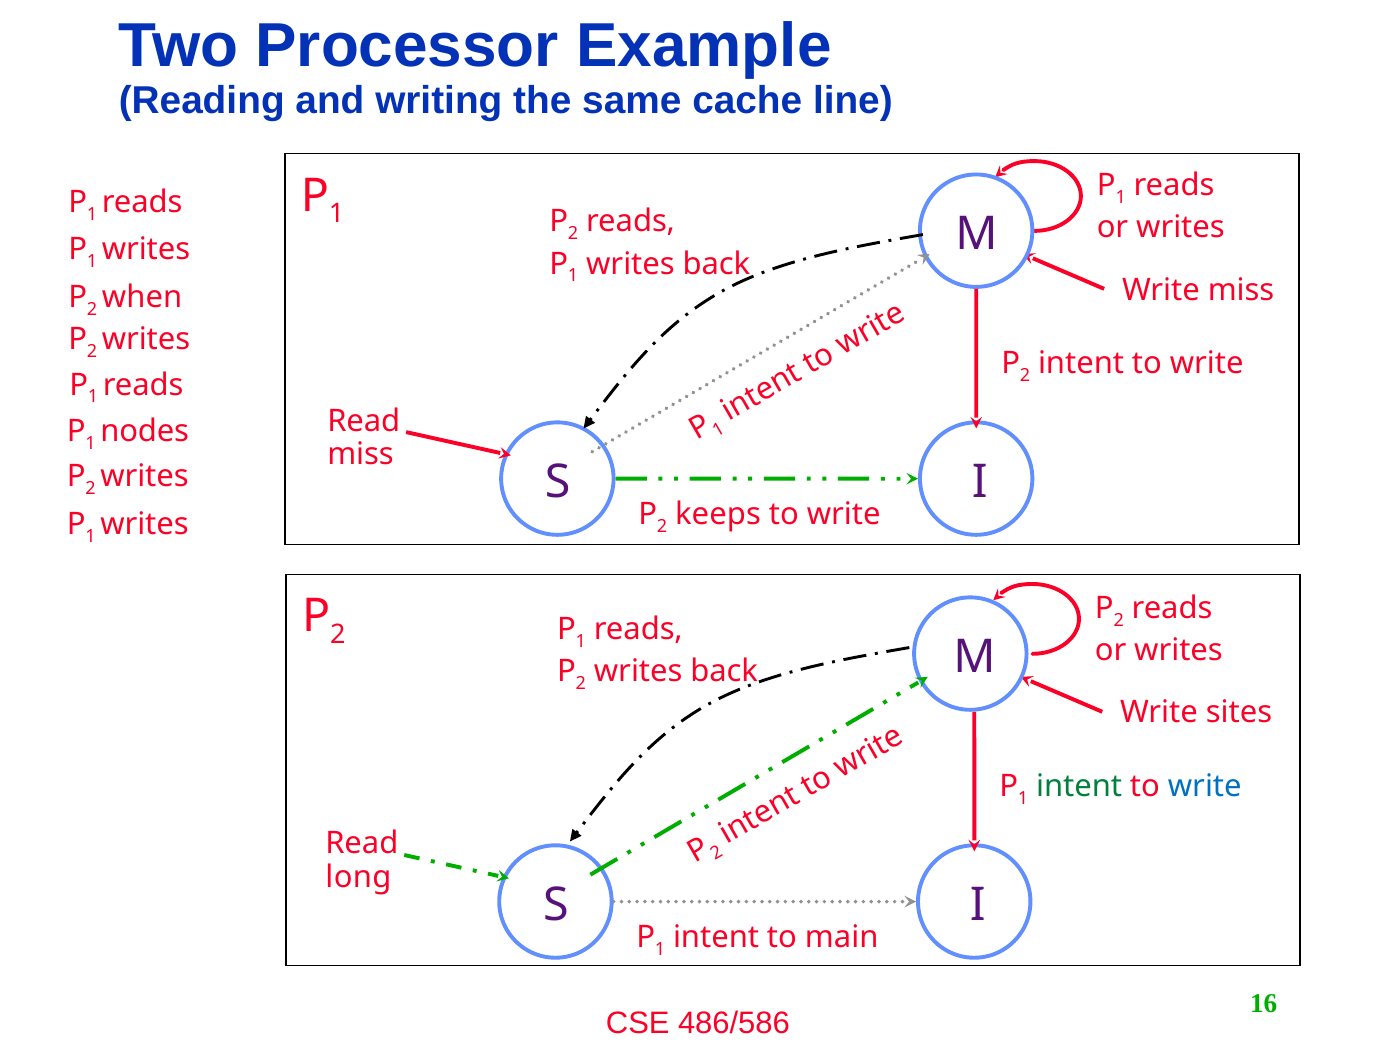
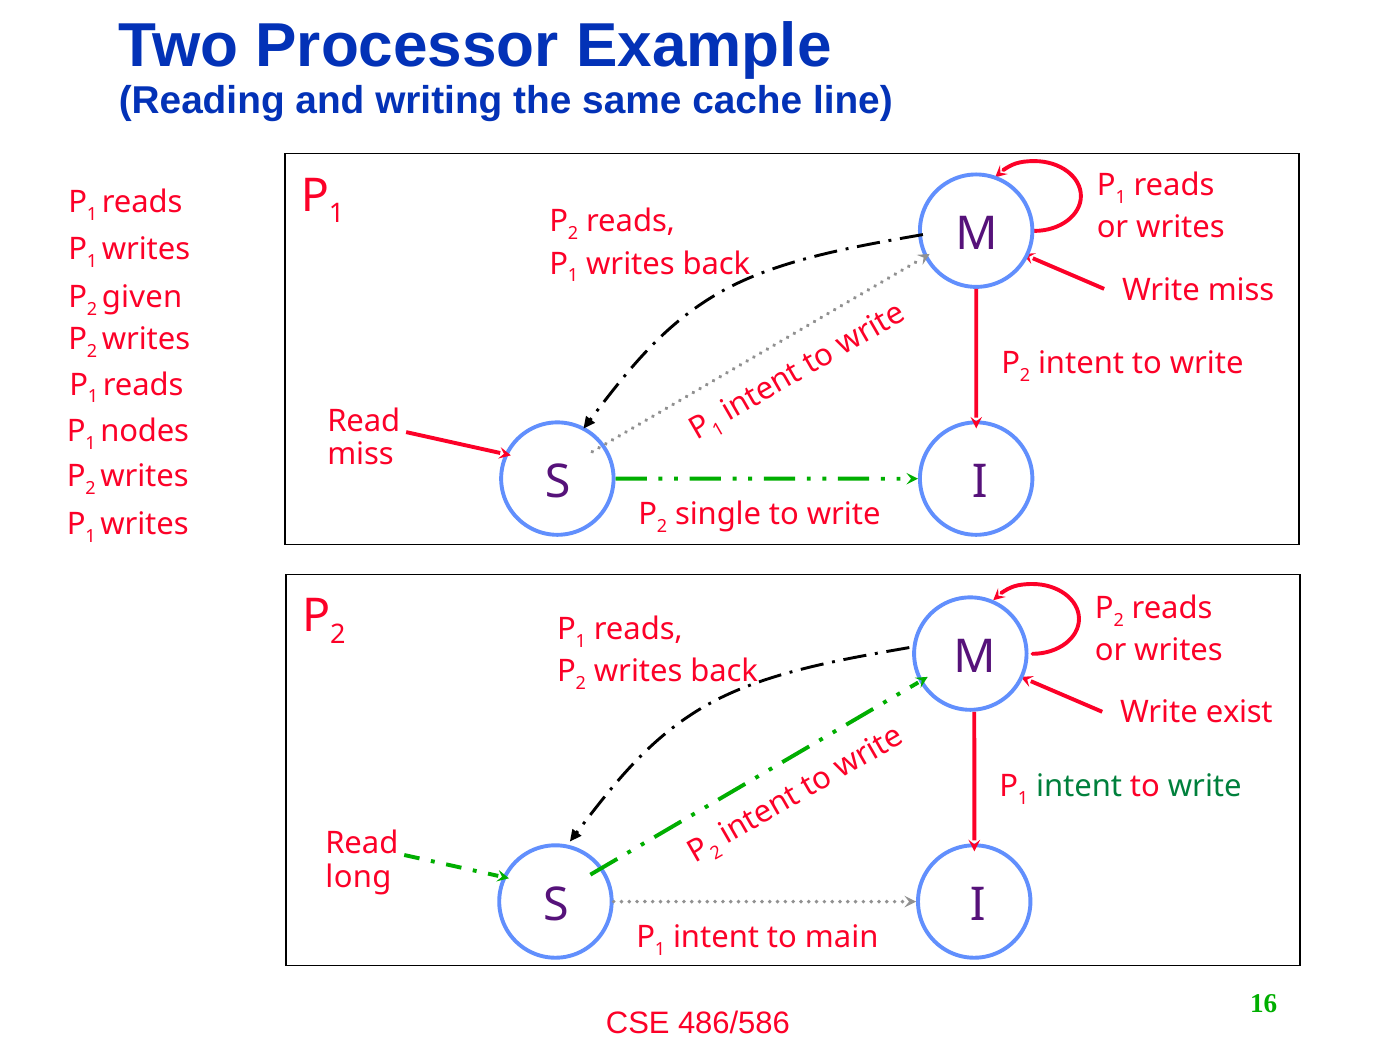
when: when -> given (142, 297)
keeps: keeps -> single (718, 514)
sites: sites -> exist (1239, 713)
write colour: blue -> green (1205, 786)
